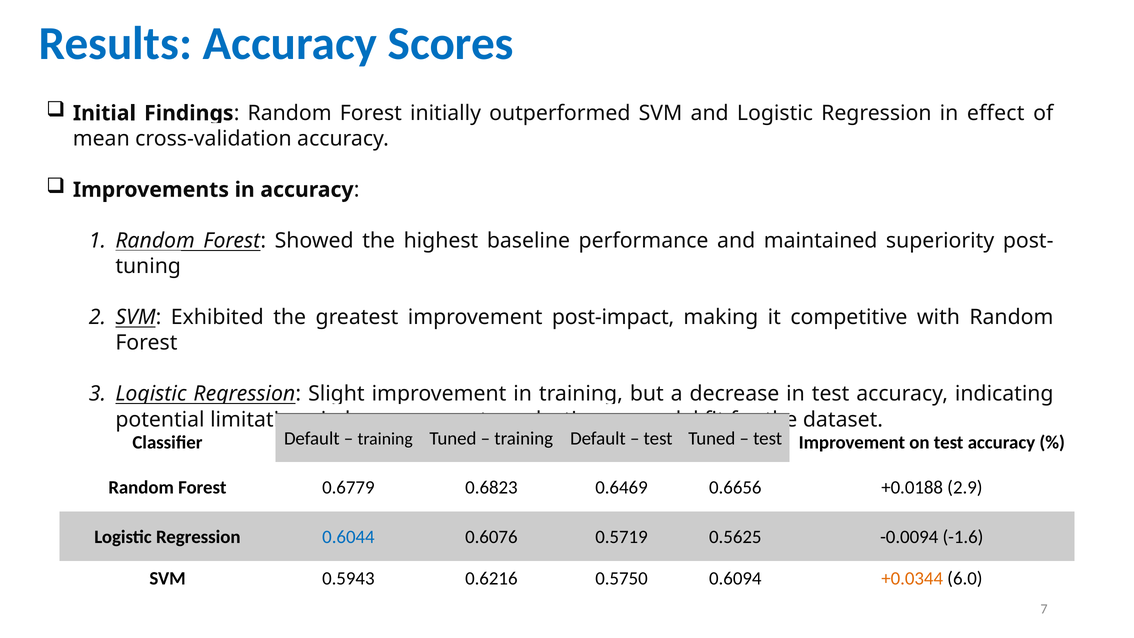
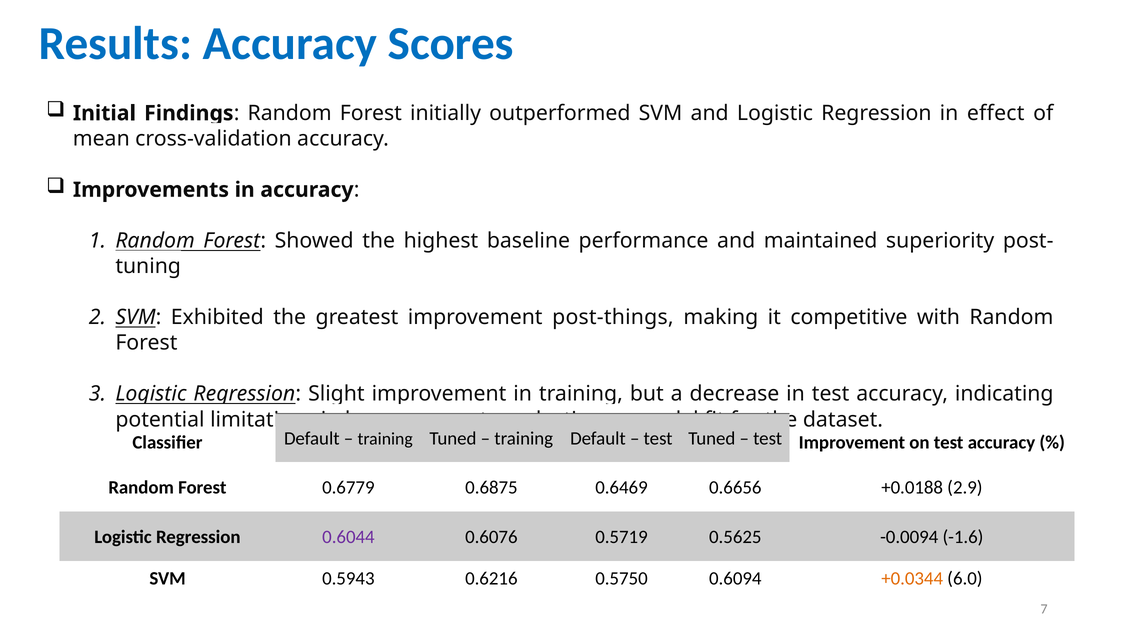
post-impact: post-impact -> post-things (613, 317)
0.6823: 0.6823 -> 0.6875 (491, 488)
0.6044 colour: blue -> purple (348, 537)
